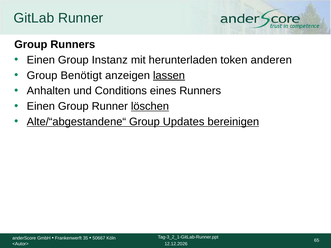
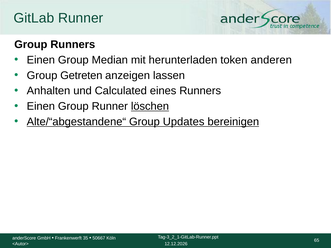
Instanz: Instanz -> Median (110, 60)
Benötigt: Benötigt -> Getreten (81, 75)
lassen underline: present -> none (169, 75)
Conditions: Conditions -> Calculated (121, 91)
